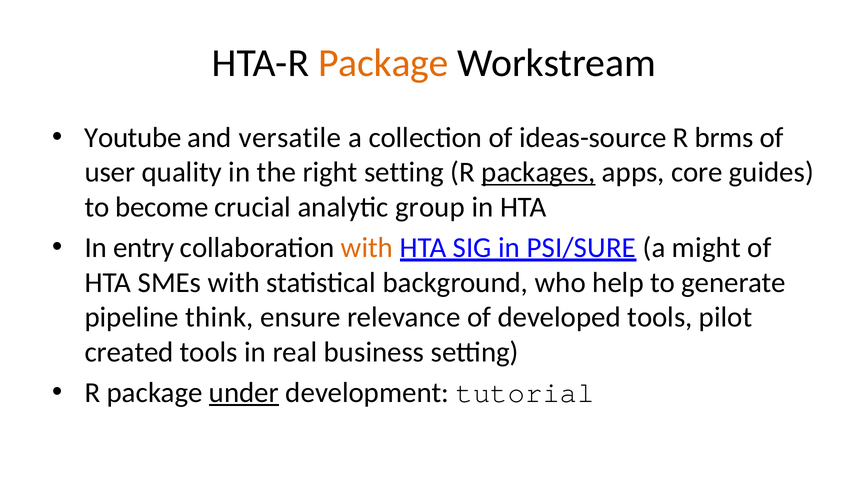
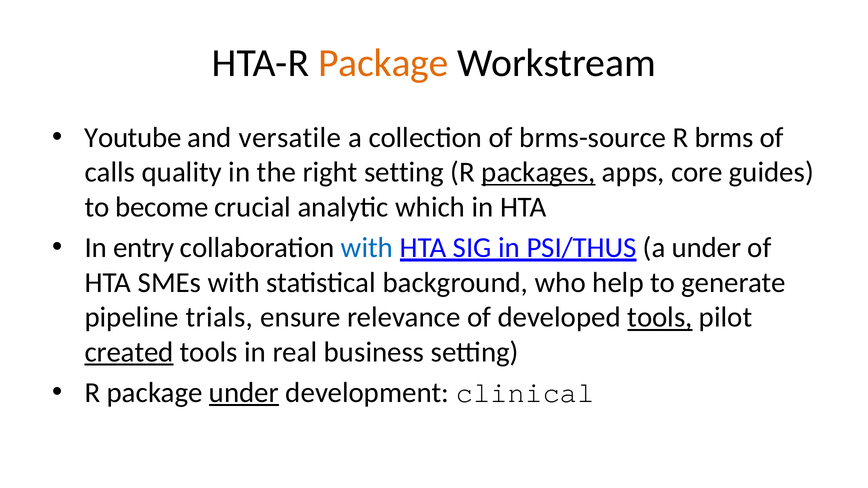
ideas-source: ideas-source -> brms-source (593, 138)
user: user -> calls (110, 172)
group: group -> which (430, 207)
with colour: orange -> blue (367, 248)
PSI/SURE: PSI/SURE -> PSI/THUS (582, 248)
a might: might -> under (707, 248)
think: think -> trials (219, 318)
tools underline: none -> present (660, 318)
created underline: none -> present (129, 352)
tutorial: tutorial -> clinical (525, 393)
